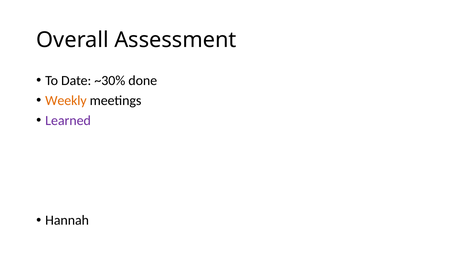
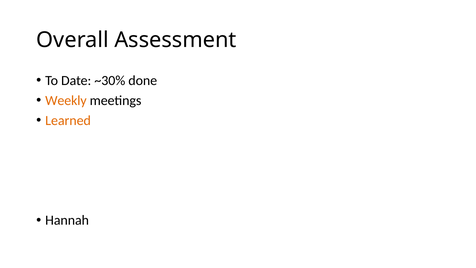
Learned colour: purple -> orange (68, 120)
